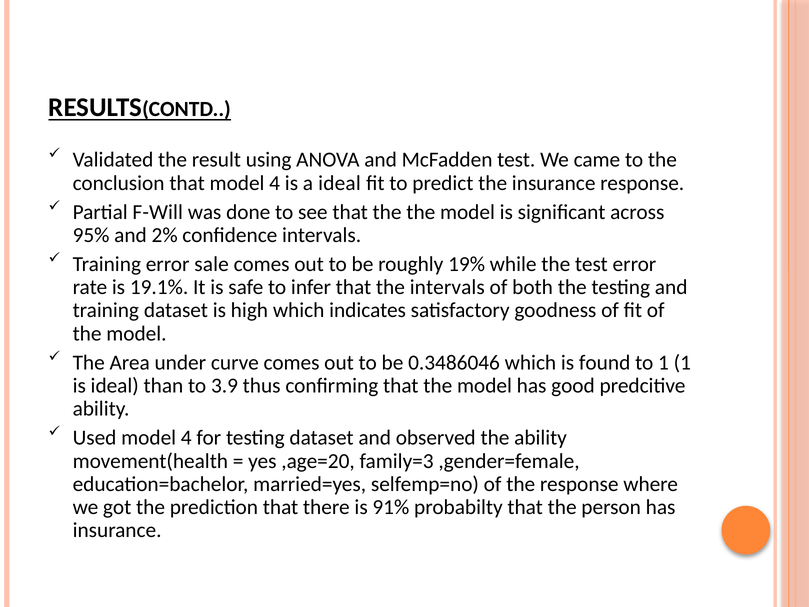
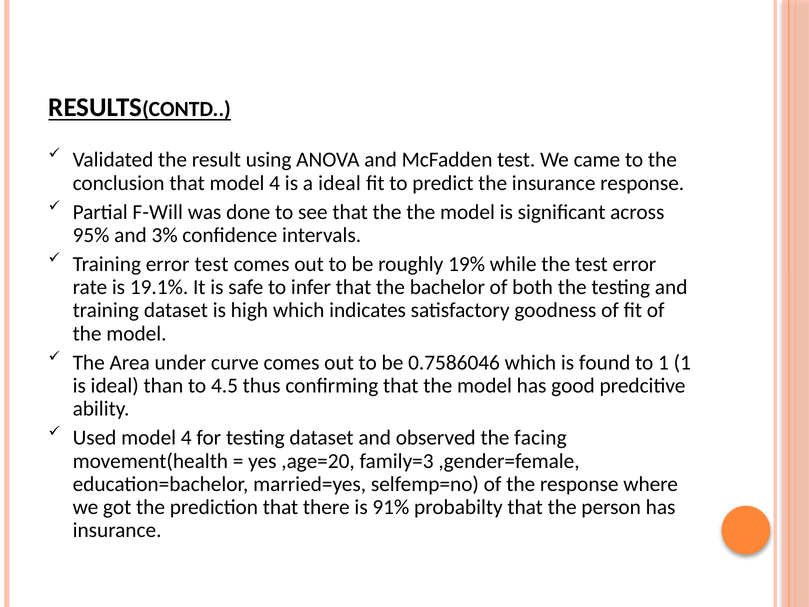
2%: 2% -> 3% (165, 235)
error sale: sale -> test (211, 264)
the intervals: intervals -> bachelor (447, 287)
0.3486046: 0.3486046 -> 0.7586046 (454, 362)
3.9: 3.9 -> 4.5 (224, 386)
the ability: ability -> facing (540, 438)
